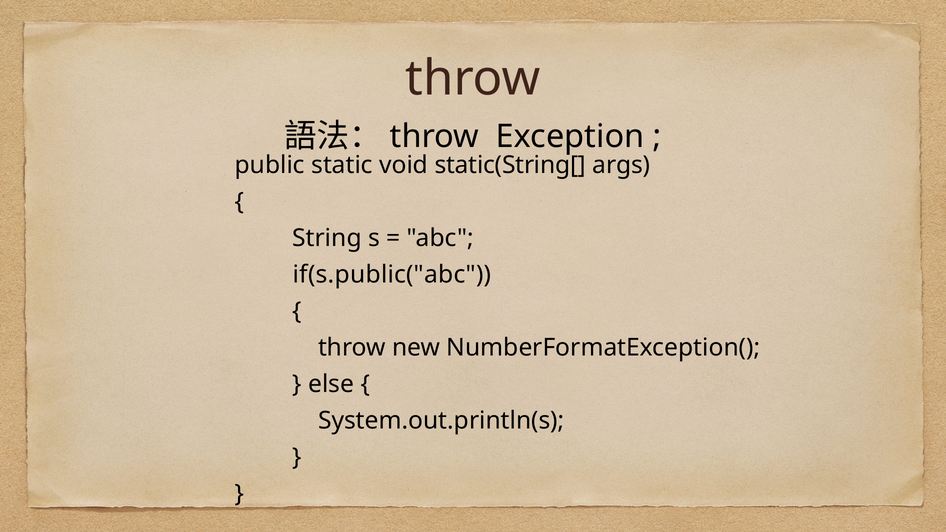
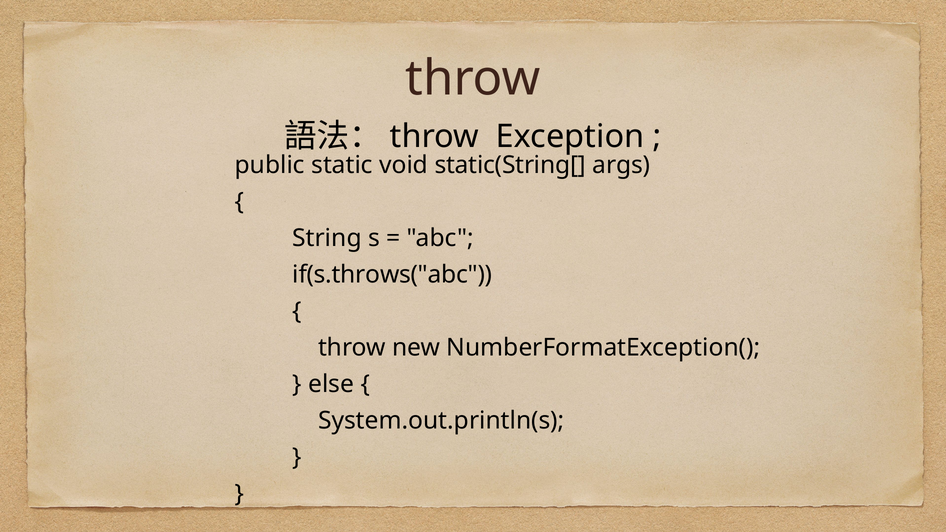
if(s.public("abc: if(s.public("abc -> if(s.throws("abc (392, 275)
